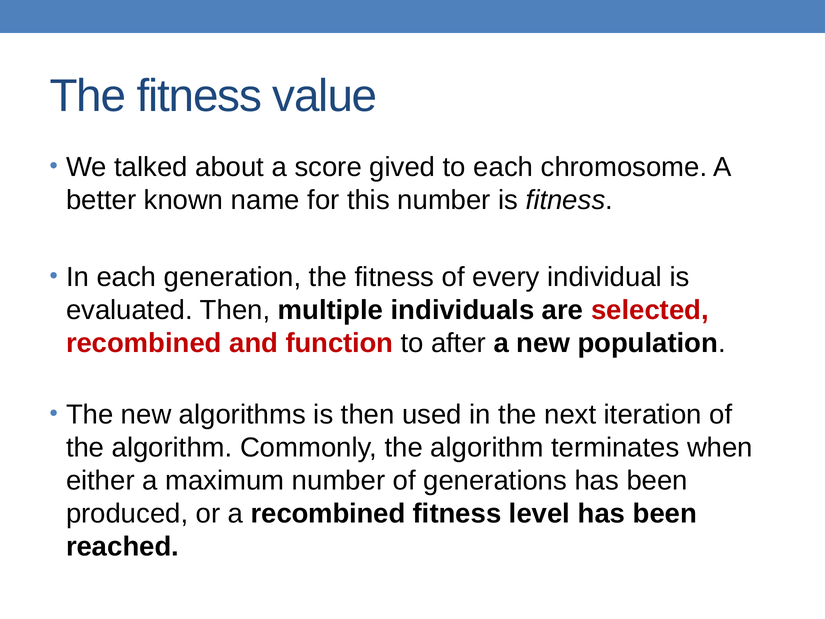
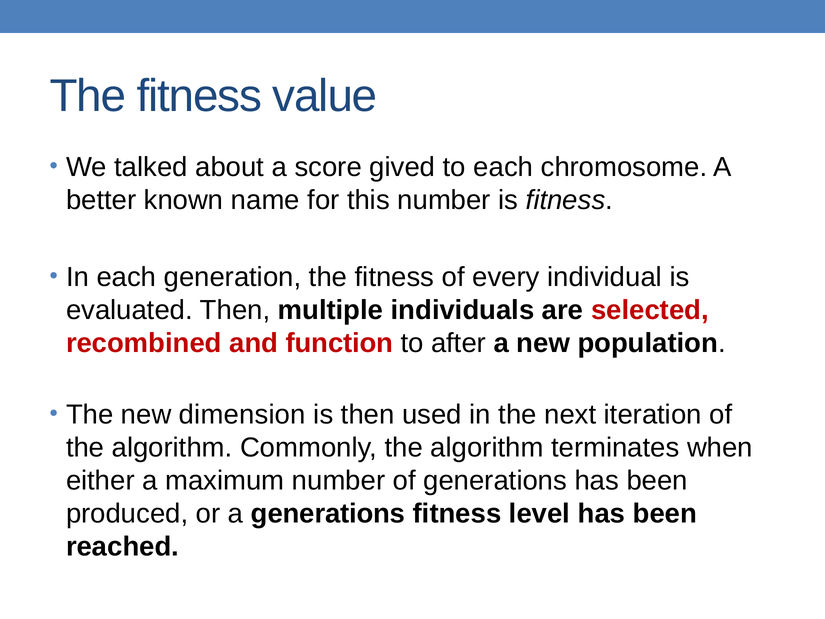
algorithms: algorithms -> dimension (242, 414)
a recombined: recombined -> generations (328, 513)
